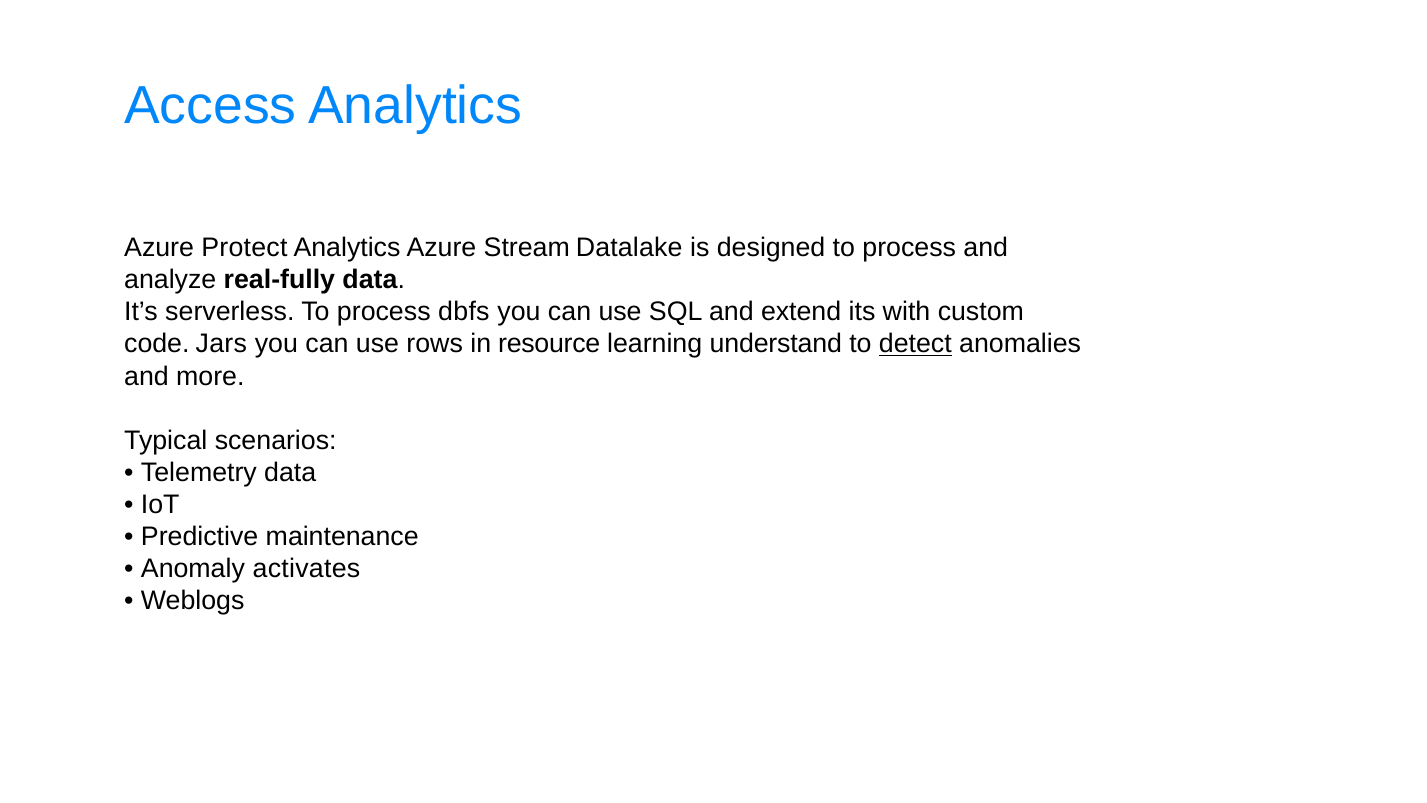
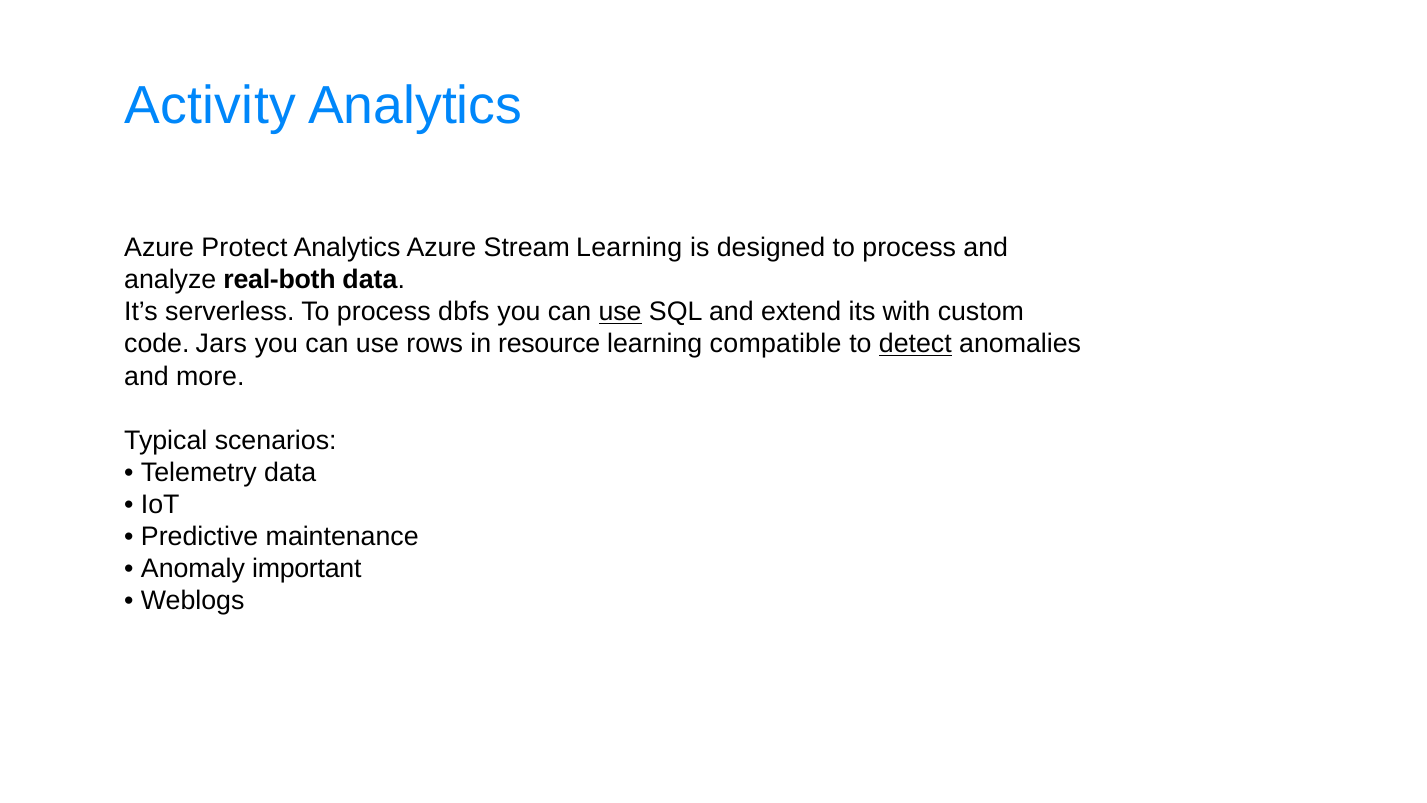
Access: Access -> Activity (210, 106)
Stream Datalake: Datalake -> Learning (629, 248)
real-fully: real-fully -> real-both (280, 280)
use underline: none -> present (620, 312)
understand: understand -> compatible (776, 344)
activates: activates -> important (307, 569)
